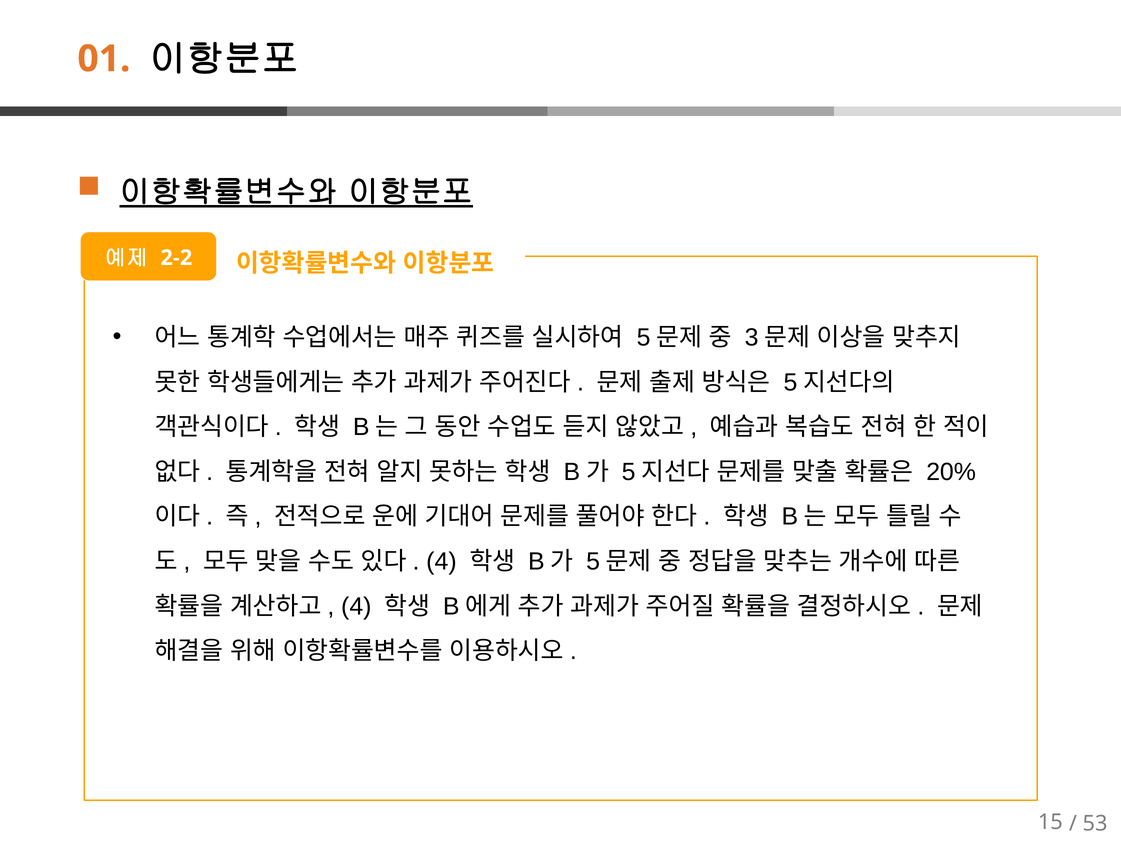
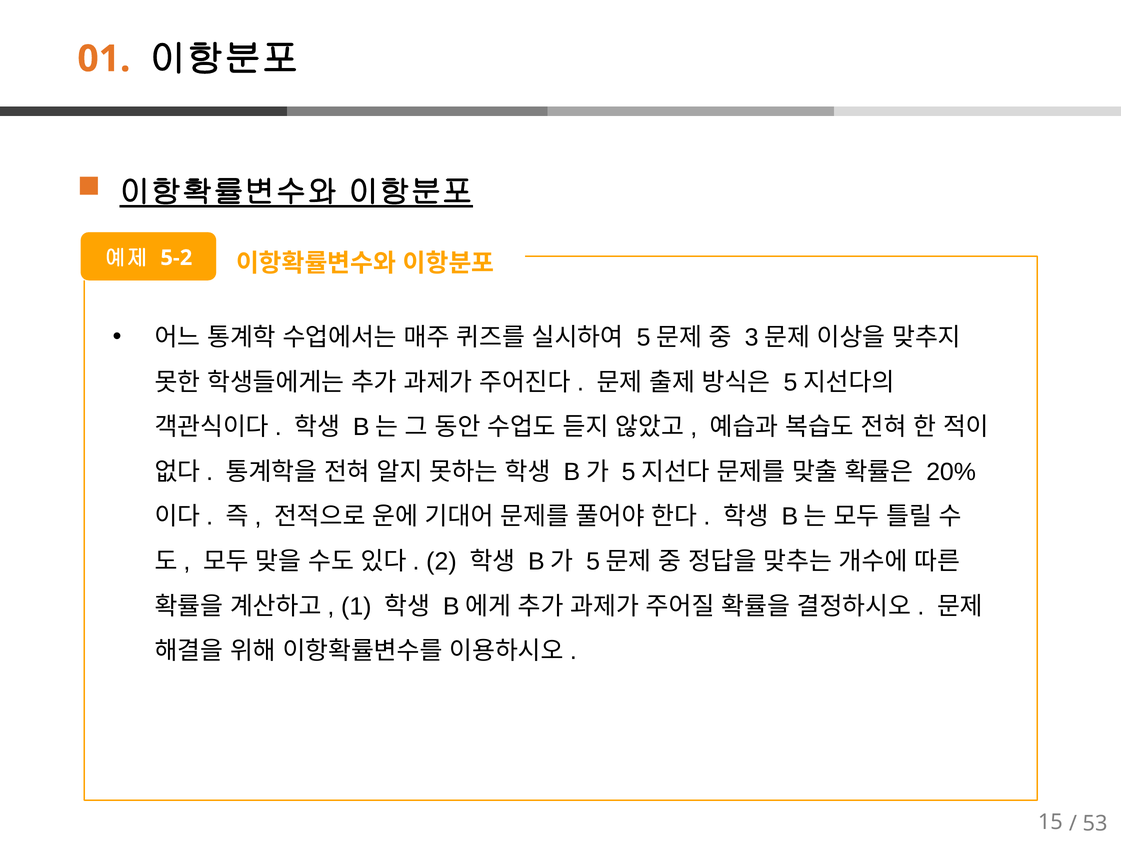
2-2: 2-2 -> 5-2 (176, 258)
4: 4 -> 2 (441, 561)
4: 4 -> 1 (356, 606)
